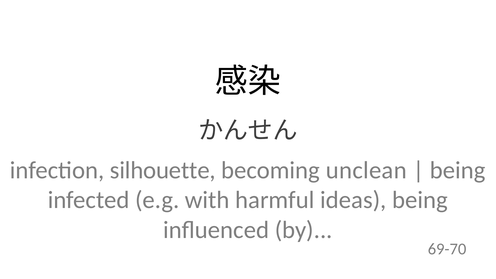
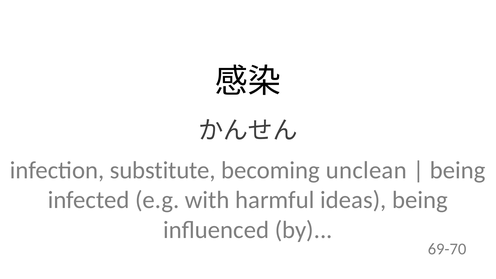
silhouette: silhouette -> substitute (163, 170)
